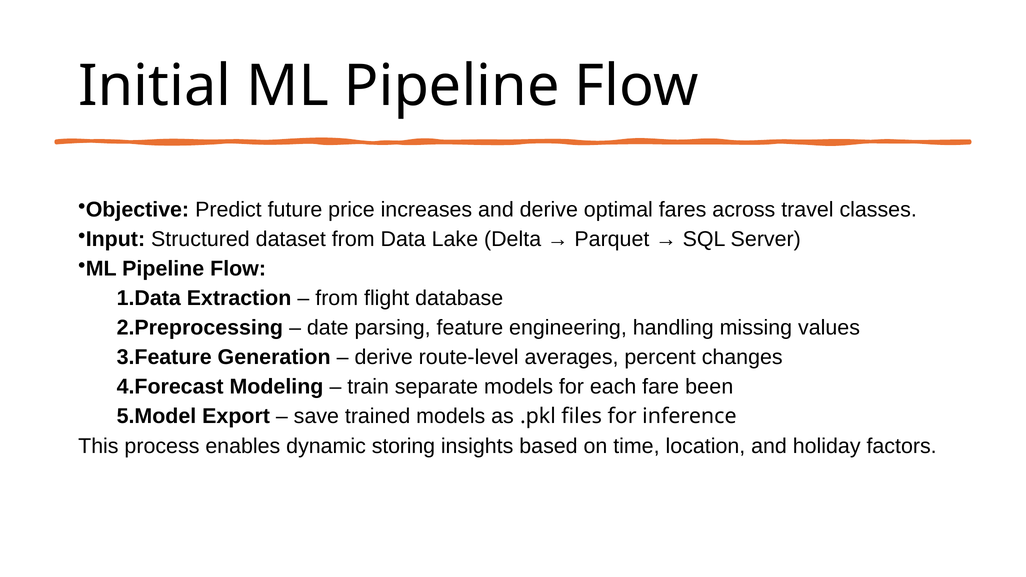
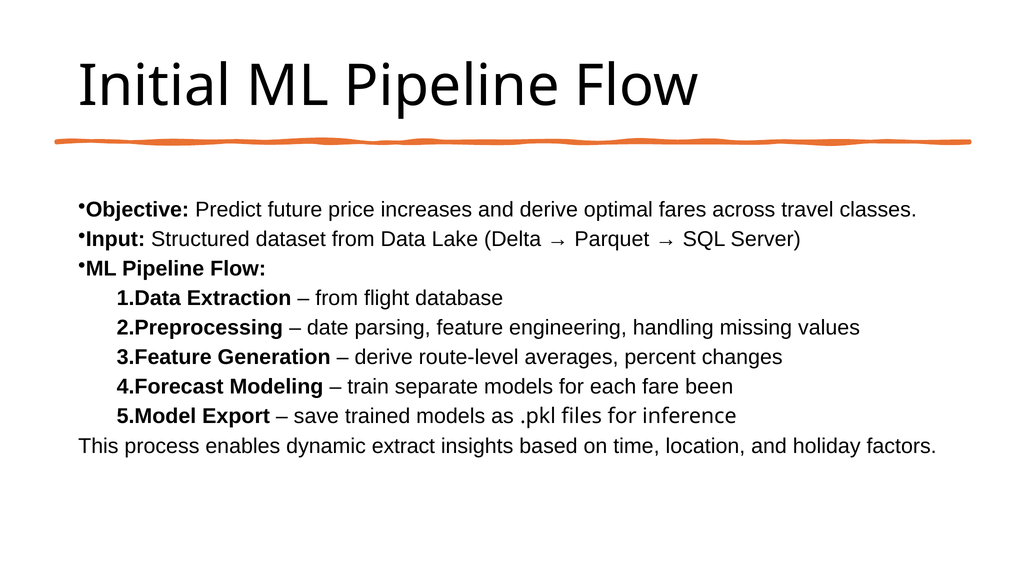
storing: storing -> extract (403, 446)
